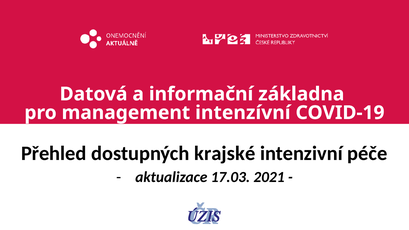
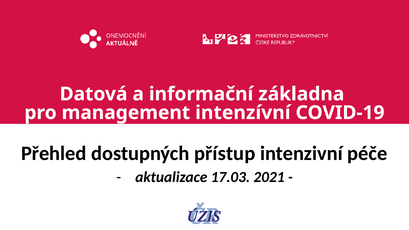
krajské: krajské -> přístup (225, 154)
